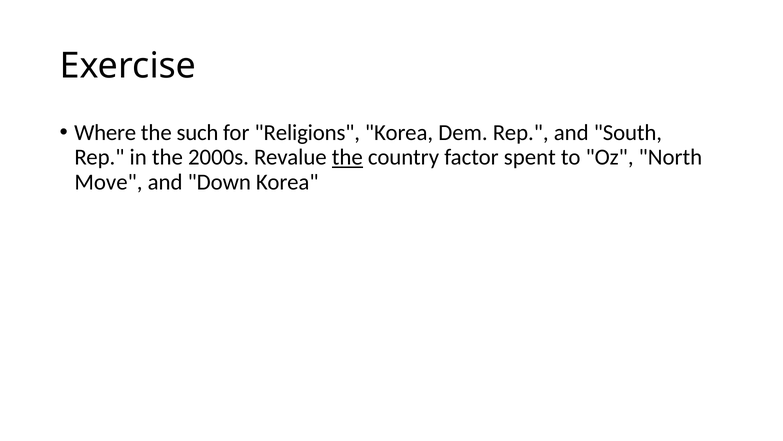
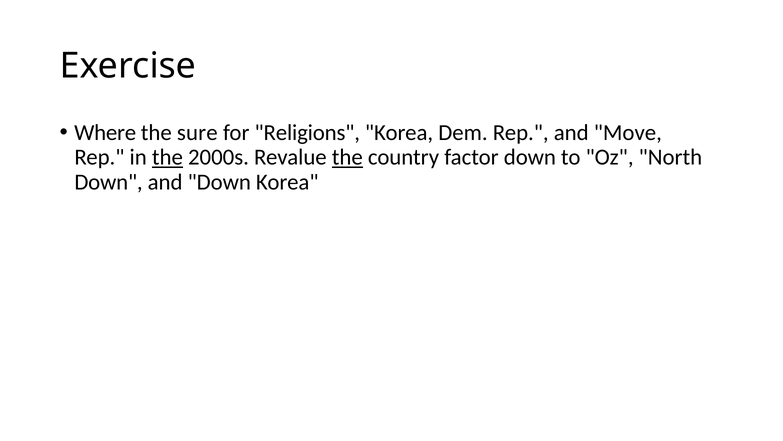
such: such -> sure (197, 132)
South: South -> Move (628, 132)
the underline: none -> present (167, 157)
factor spent: spent -> down (530, 157)
Move: Move -> Down (109, 182)
